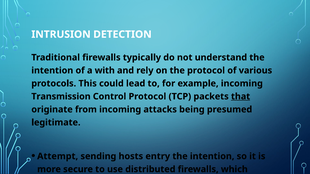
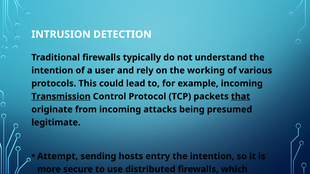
with: with -> user (105, 71)
the protocol: protocol -> working (206, 71)
Transmission underline: none -> present (61, 97)
